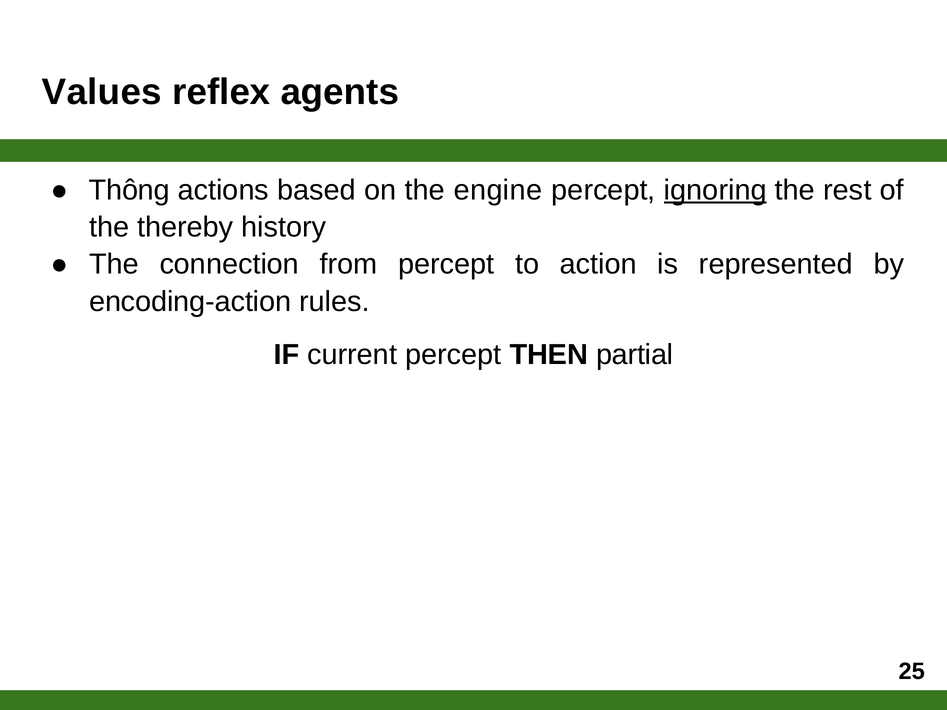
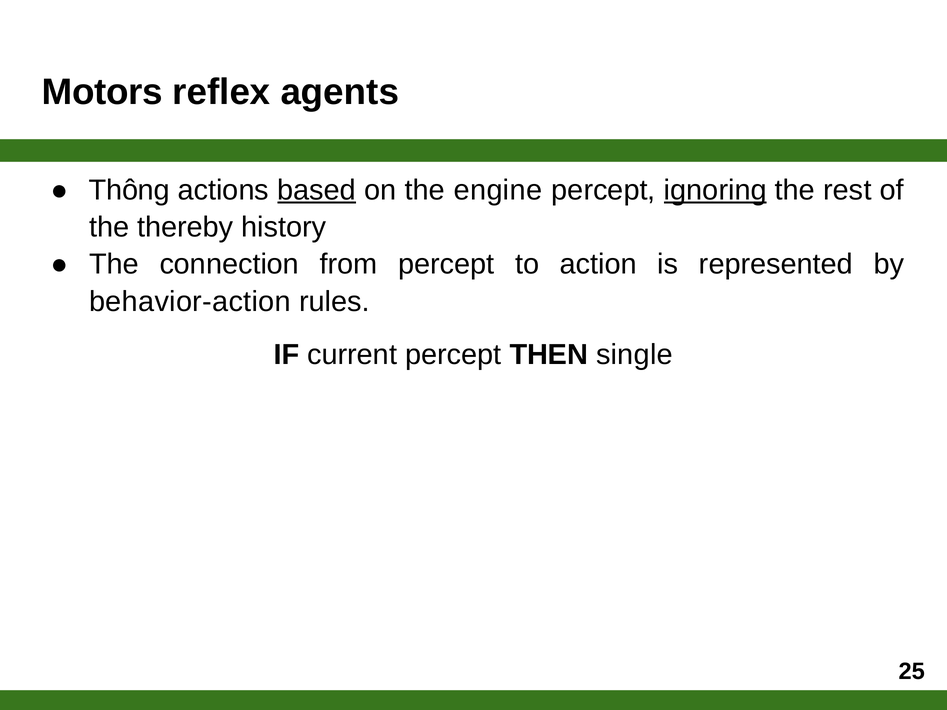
Values: Values -> Motors (102, 92)
based underline: none -> present (317, 190)
encoding-action: encoding-action -> behavior-action (190, 302)
partial: partial -> single (634, 355)
